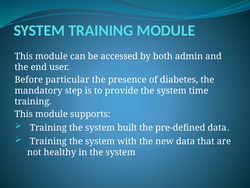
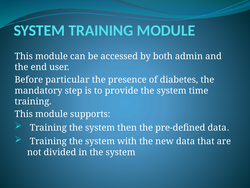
built: built -> then (127, 127)
healthy: healthy -> divided (60, 152)
